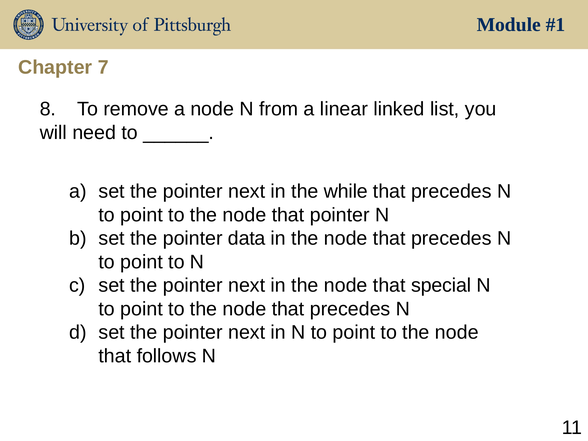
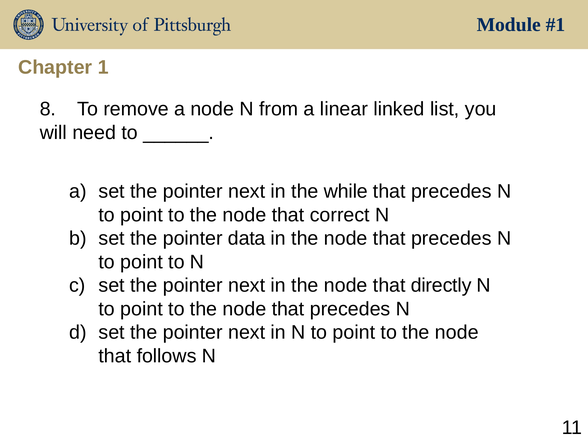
7: 7 -> 1 (103, 67)
that pointer: pointer -> correct (340, 215)
special: special -> directly (441, 285)
